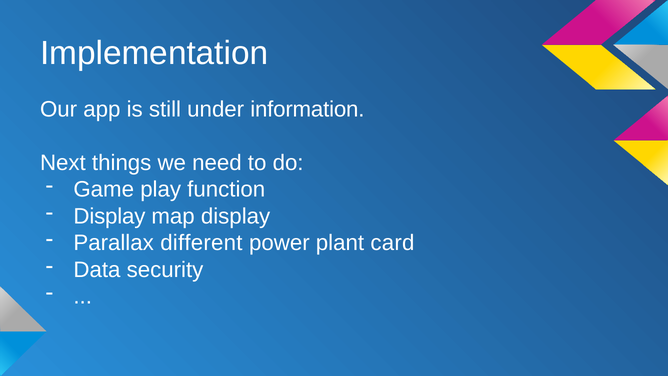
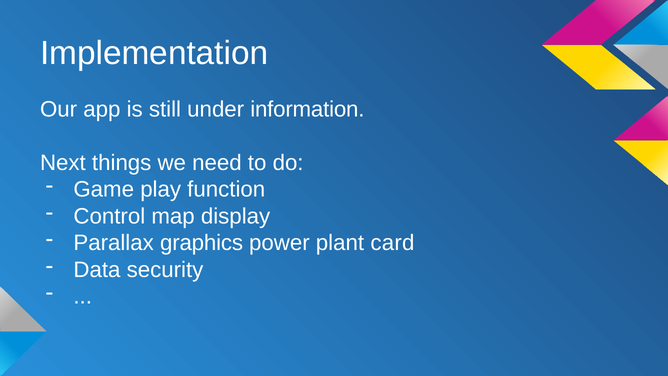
Display: Display -> Control (109, 216)
different: different -> graphics (202, 243)
